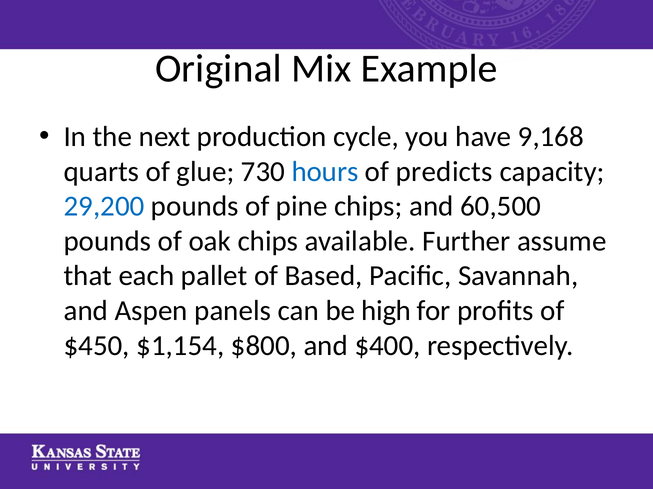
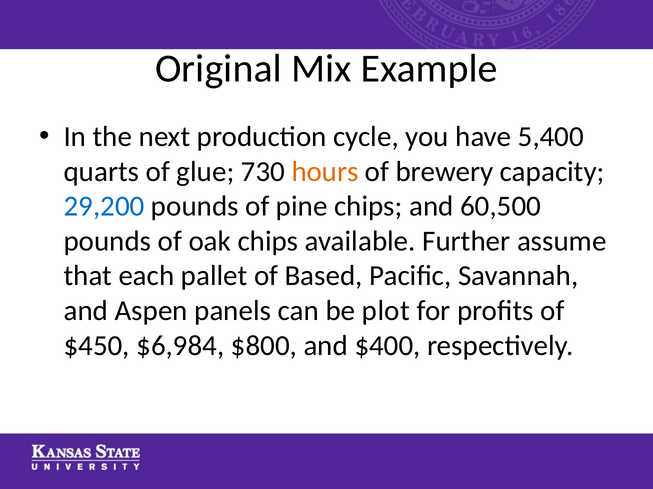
9,168: 9,168 -> 5,400 (551, 137)
hours colour: blue -> orange (325, 172)
predicts: predicts -> brewery (445, 172)
high: high -> plot (386, 311)
$1,154: $1,154 -> $6,984 (180, 346)
